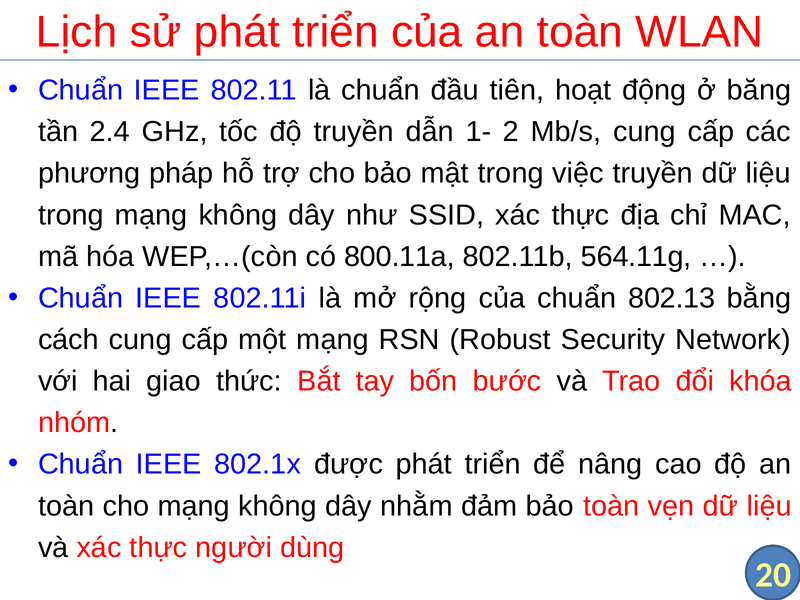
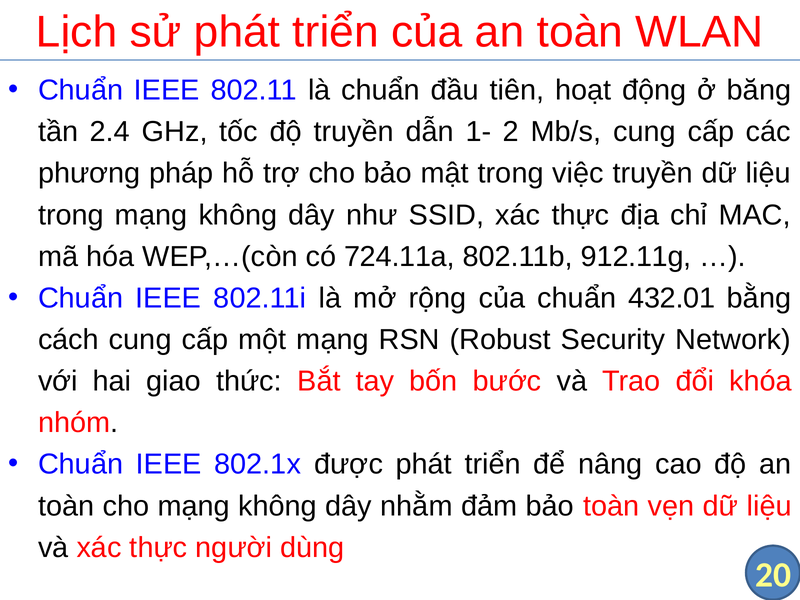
800.11a: 800.11a -> 724.11a (399, 257)
564.11g: 564.11g -> 912.11g (636, 257)
802.13: 802.13 -> 432.01 (672, 298)
